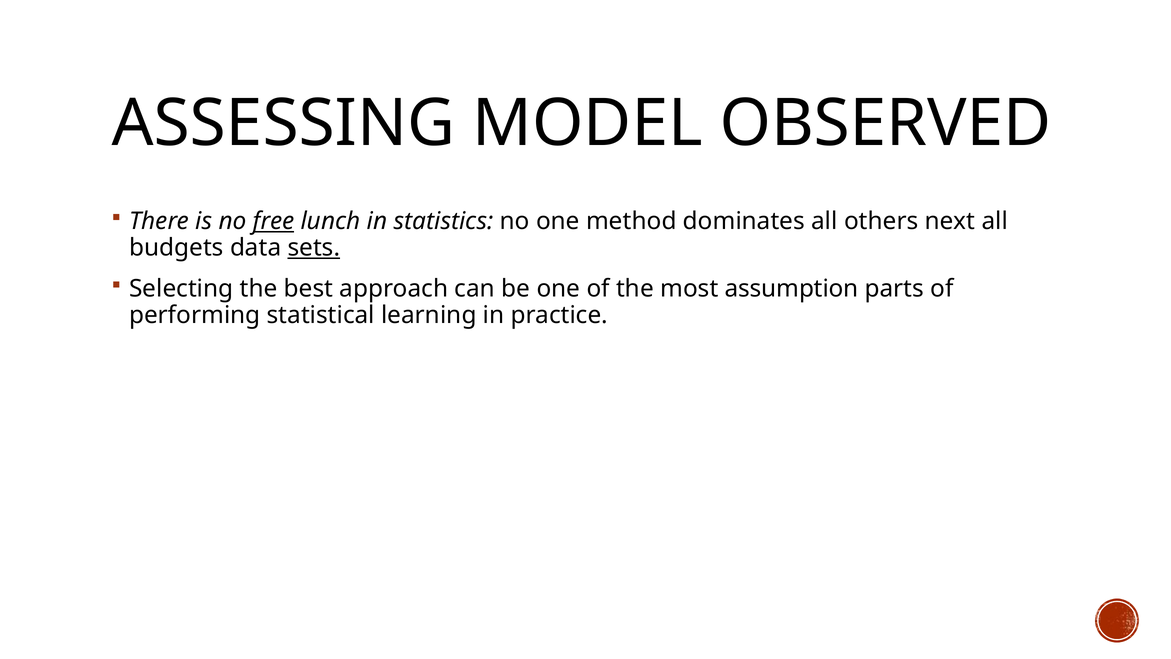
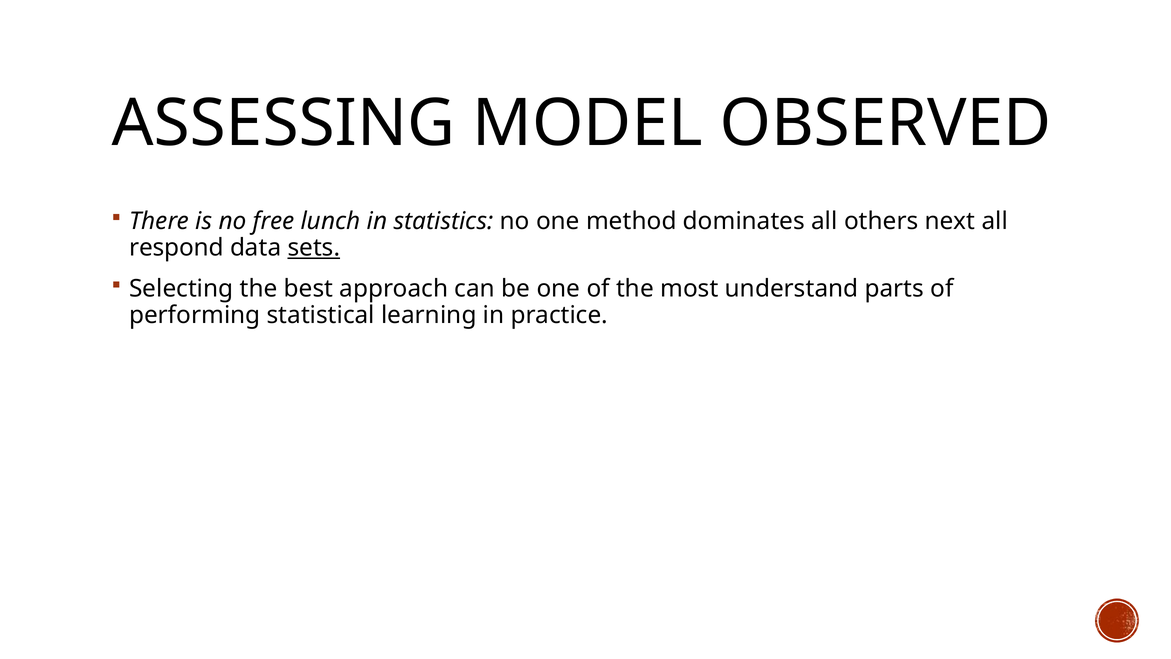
free underline: present -> none (274, 221)
budgets: budgets -> respond (176, 248)
assumption: assumption -> understand (792, 289)
